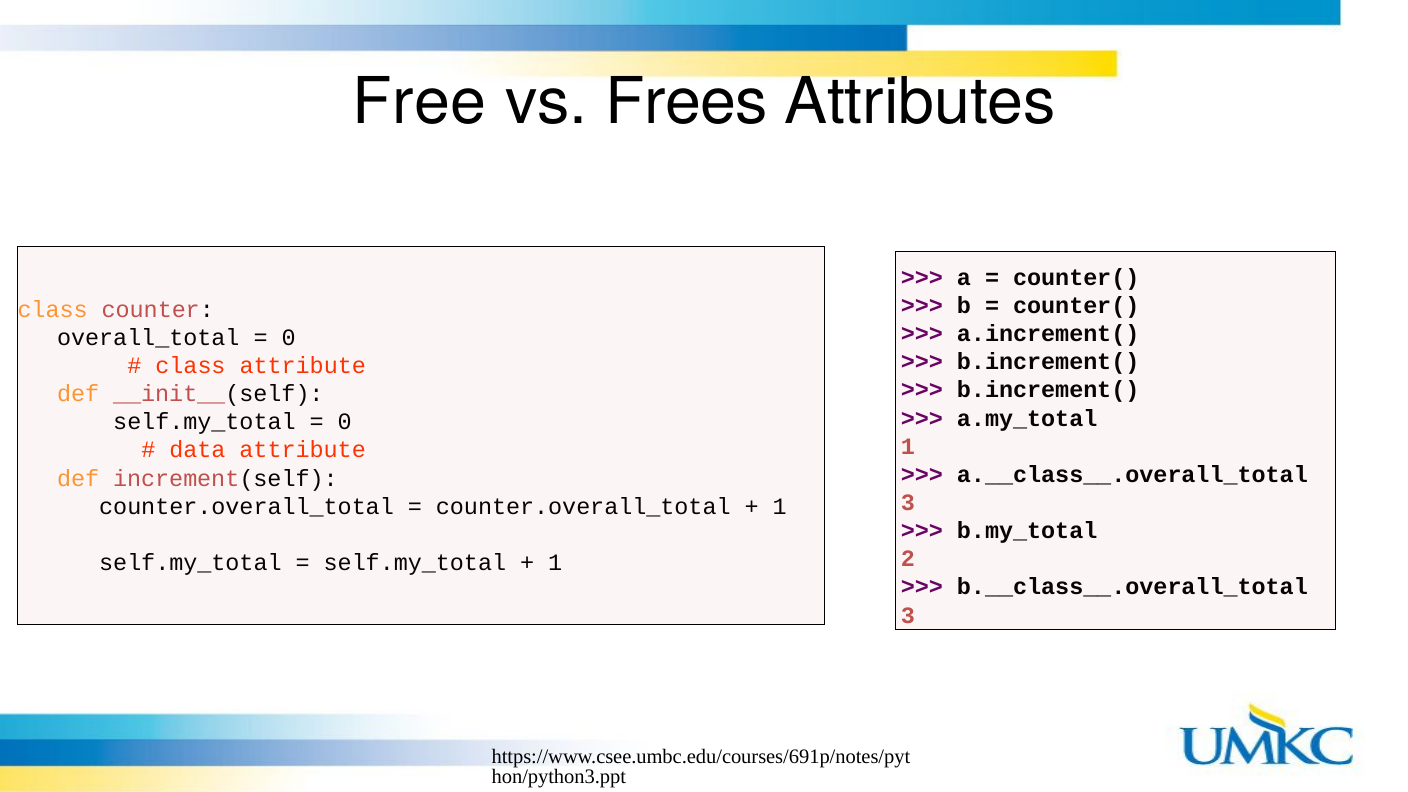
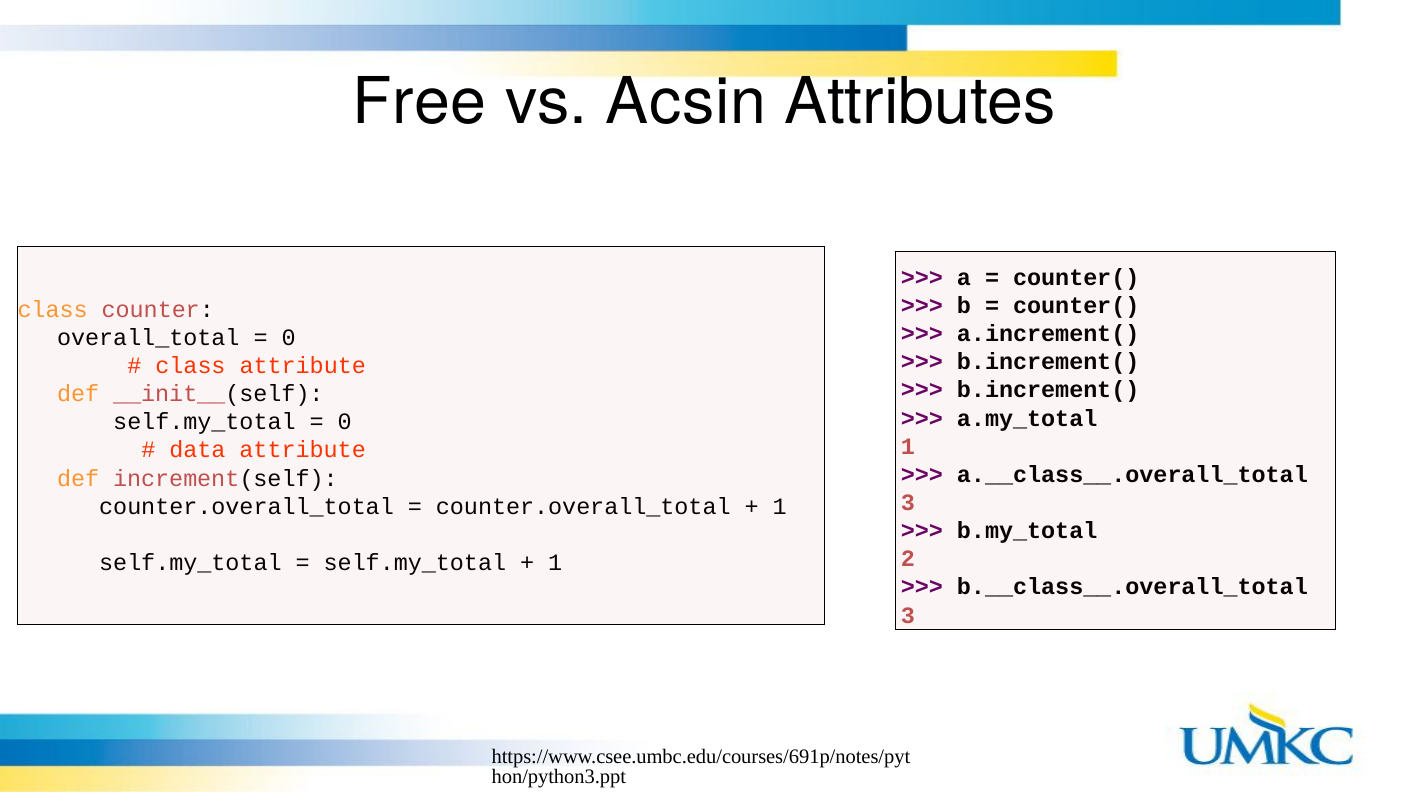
Frees: Frees -> Acsin (686, 102)
